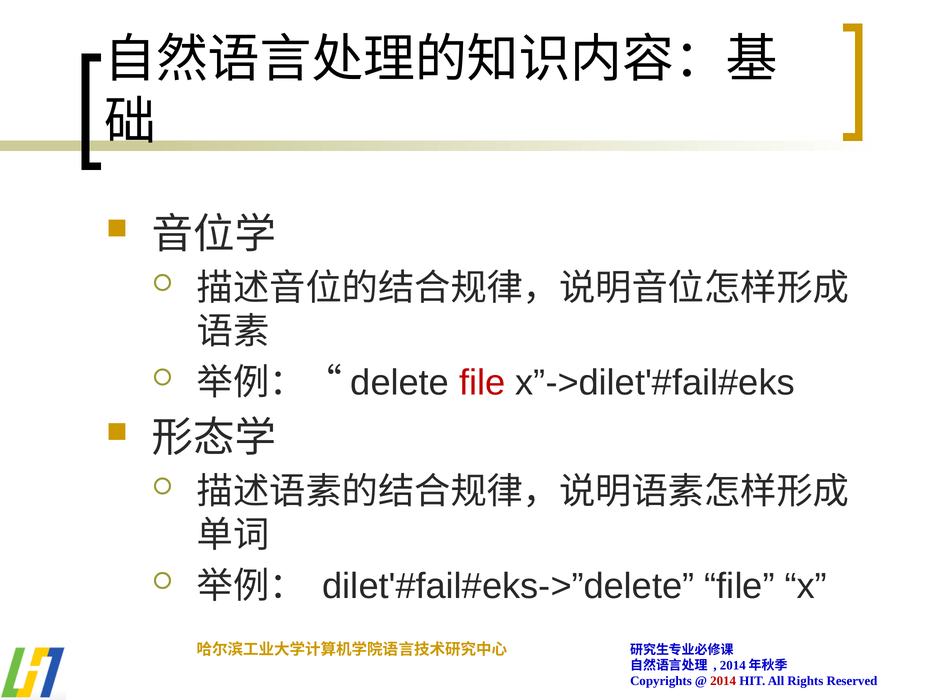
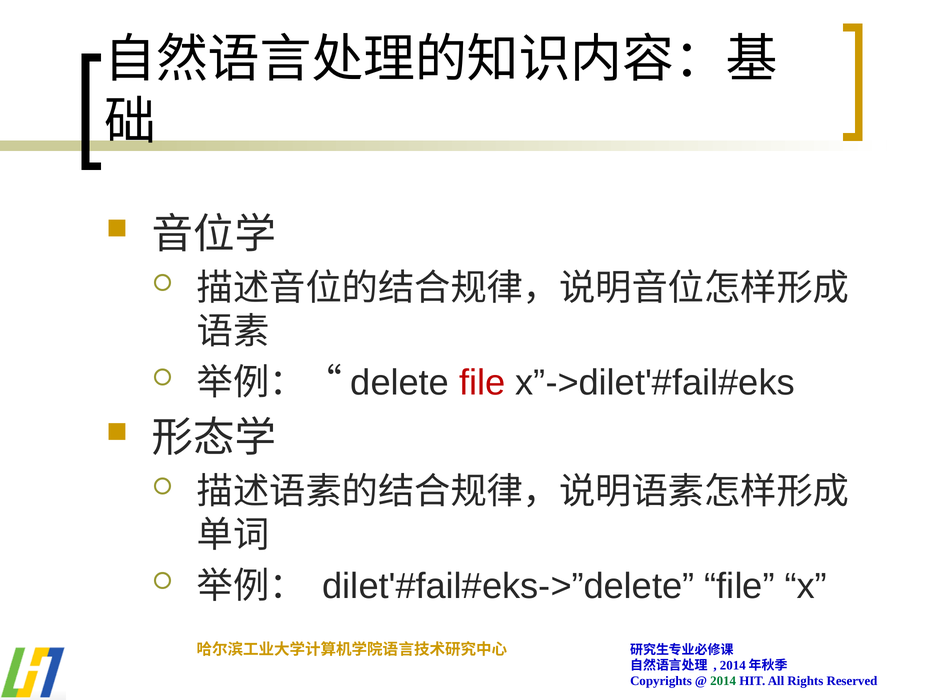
2014 colour: red -> green (723, 681)
